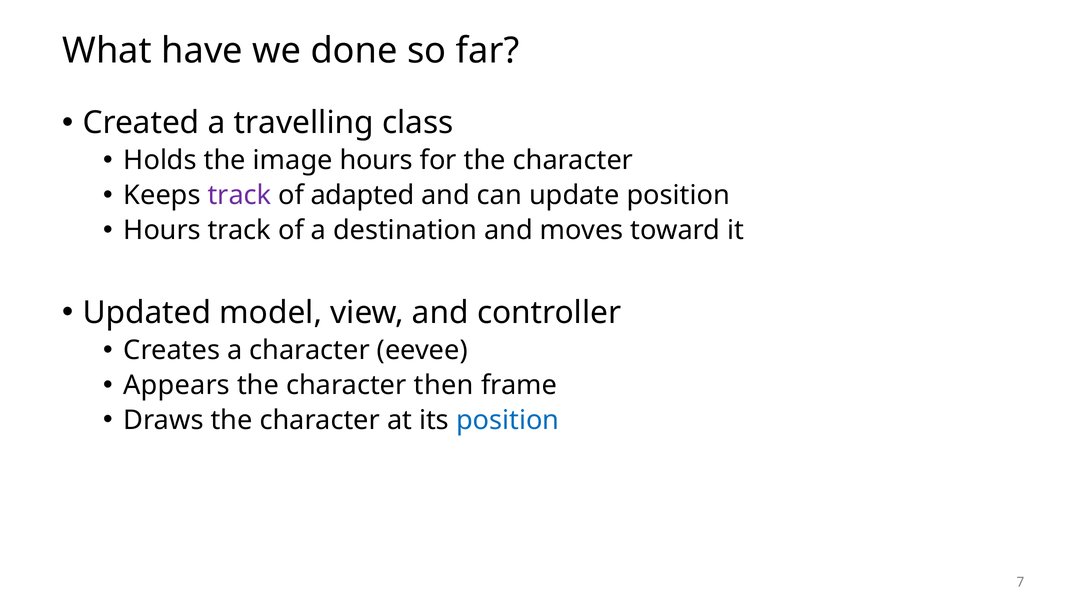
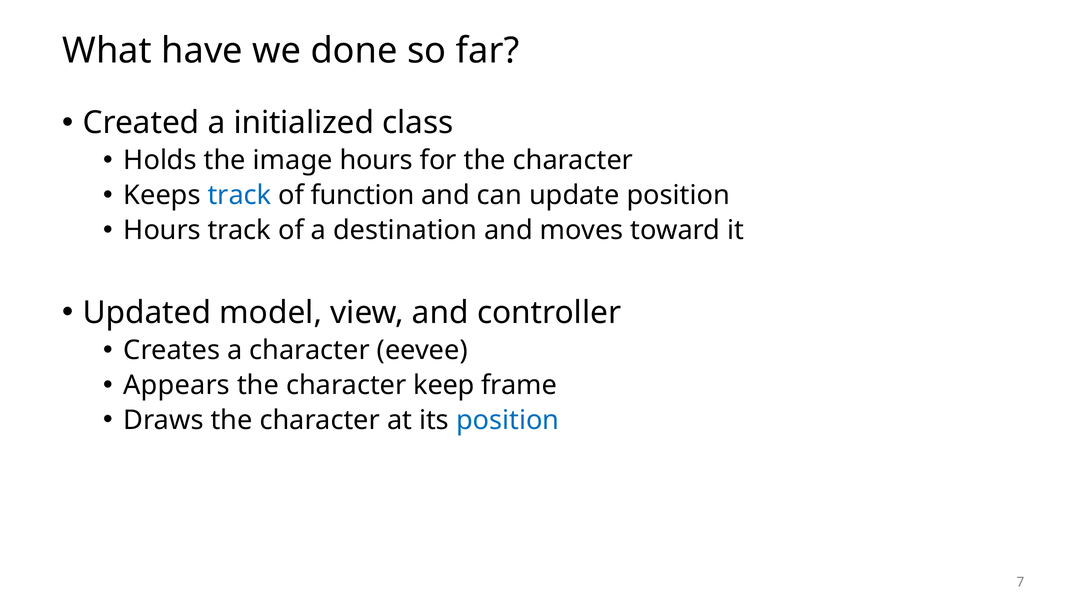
travelling: travelling -> initialized (304, 123)
track colour: purple -> blue (239, 195)
adapted: adapted -> function (363, 195)
then: then -> keep (444, 385)
